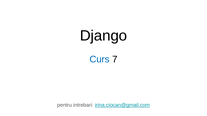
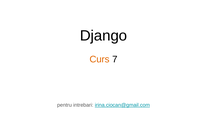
Curs colour: blue -> orange (100, 60)
